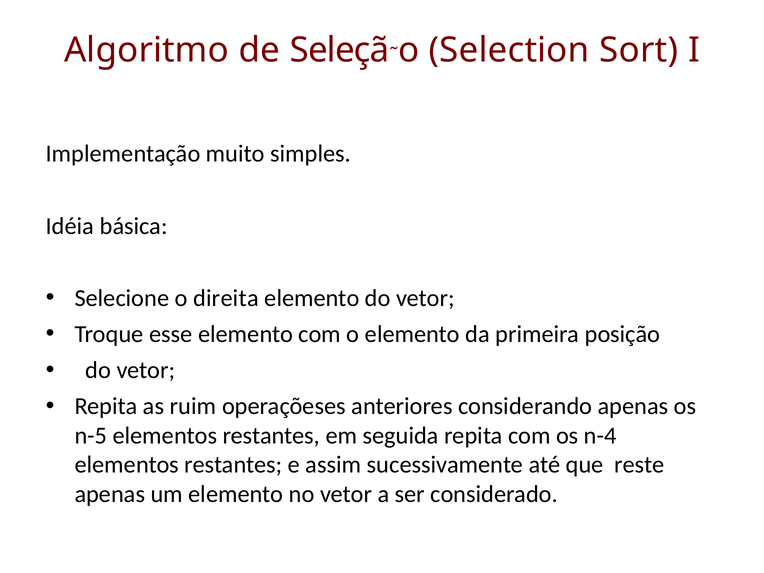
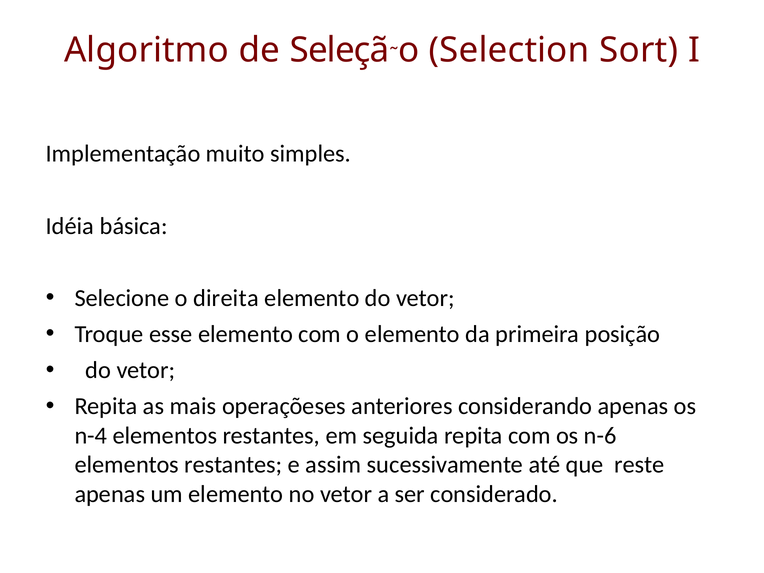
ruim: ruim -> mais (193, 406)
n-5: n-5 -> n-4 (91, 436)
n-4: n-4 -> n-6 (600, 436)
